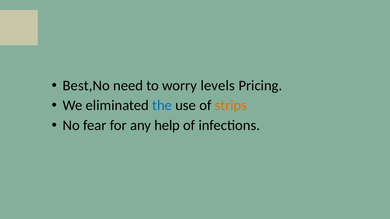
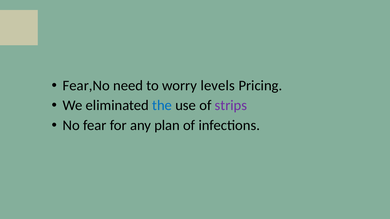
Best,No: Best,No -> Fear,No (86, 86)
strips colour: orange -> purple (231, 106)
help: help -> plan (167, 125)
